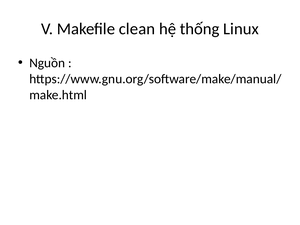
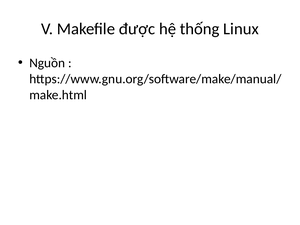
clean: clean -> được (137, 29)
